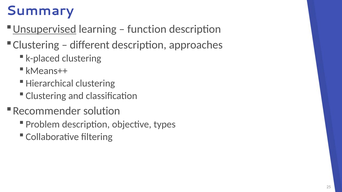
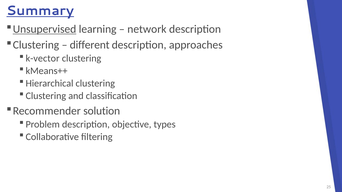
Summary underline: none -> present (40, 11)
function: function -> network (147, 29)
k-placed: k-placed -> k-vector (43, 58)
